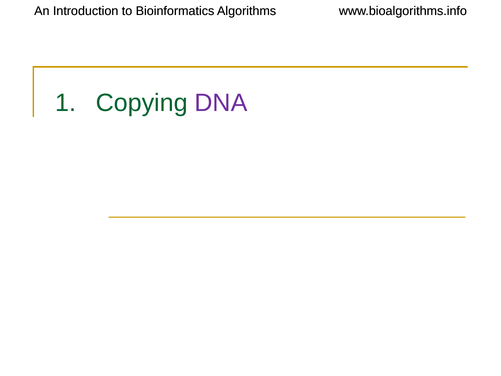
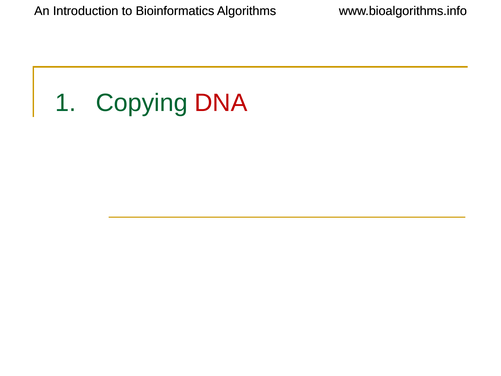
DNA colour: purple -> red (221, 103)
